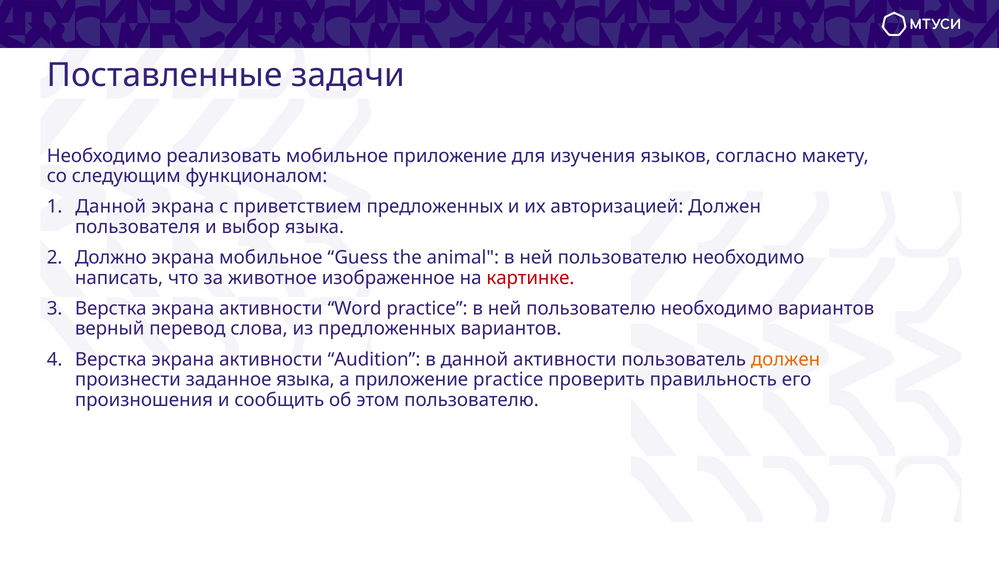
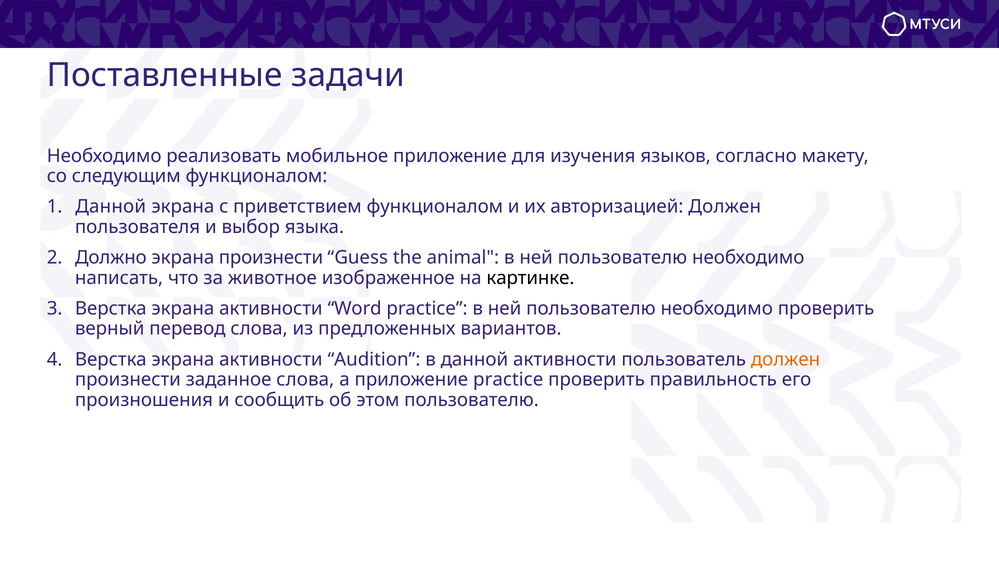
приветствием предложенных: предложенных -> функционалом (435, 207)
экрана мобильное: мобильное -> произнести (271, 258)
картинке colour: red -> black (530, 278)
необходимо вариантов: вариантов -> проверить (826, 309)
заданное языка: языка -> слова (305, 380)
